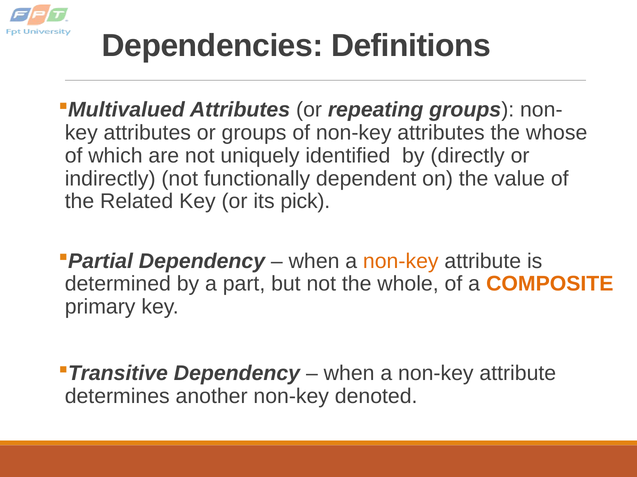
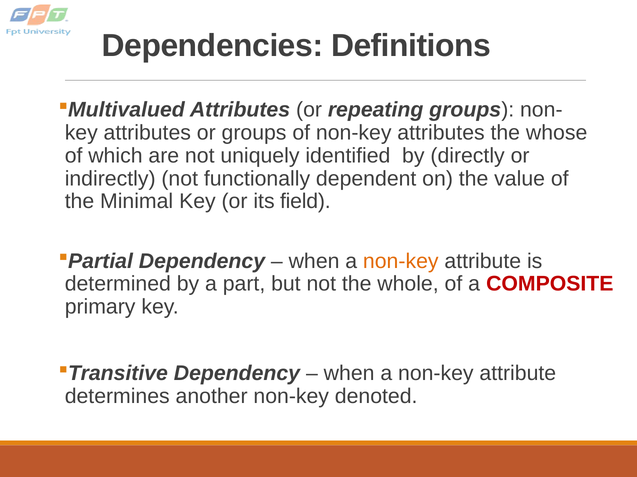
Related: Related -> Minimal (137, 202)
pick: pick -> field (305, 202)
COMPOSITE colour: orange -> red (550, 284)
